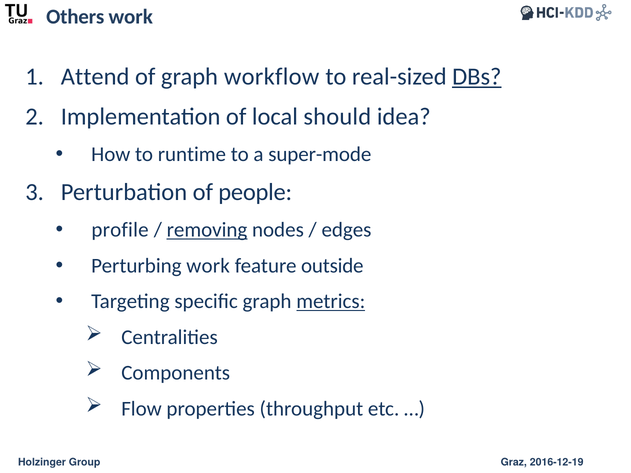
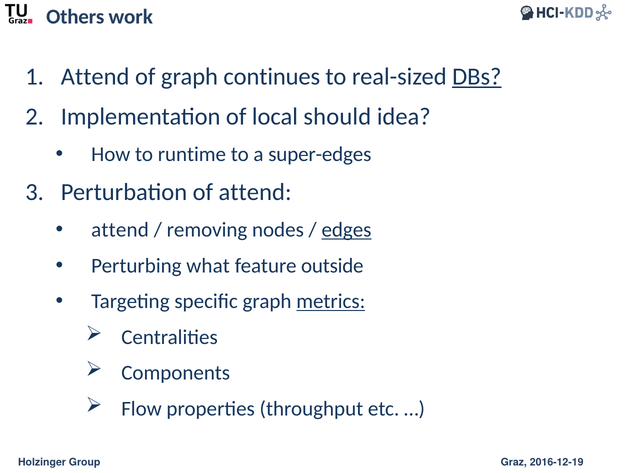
workflow: workflow -> continues (272, 77)
super-mode: super-mode -> super-edges (320, 154)
of people: people -> attend (255, 193)
profile: profile -> attend (120, 230)
removing underline: present -> none (207, 230)
edges underline: none -> present (346, 230)
Perturbing work: work -> what (208, 266)
